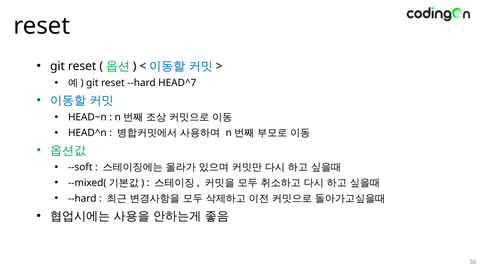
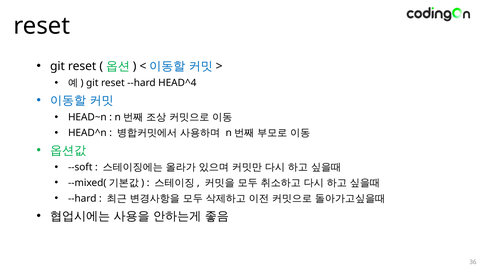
HEAD^7: HEAD^7 -> HEAD^4 (177, 83)
